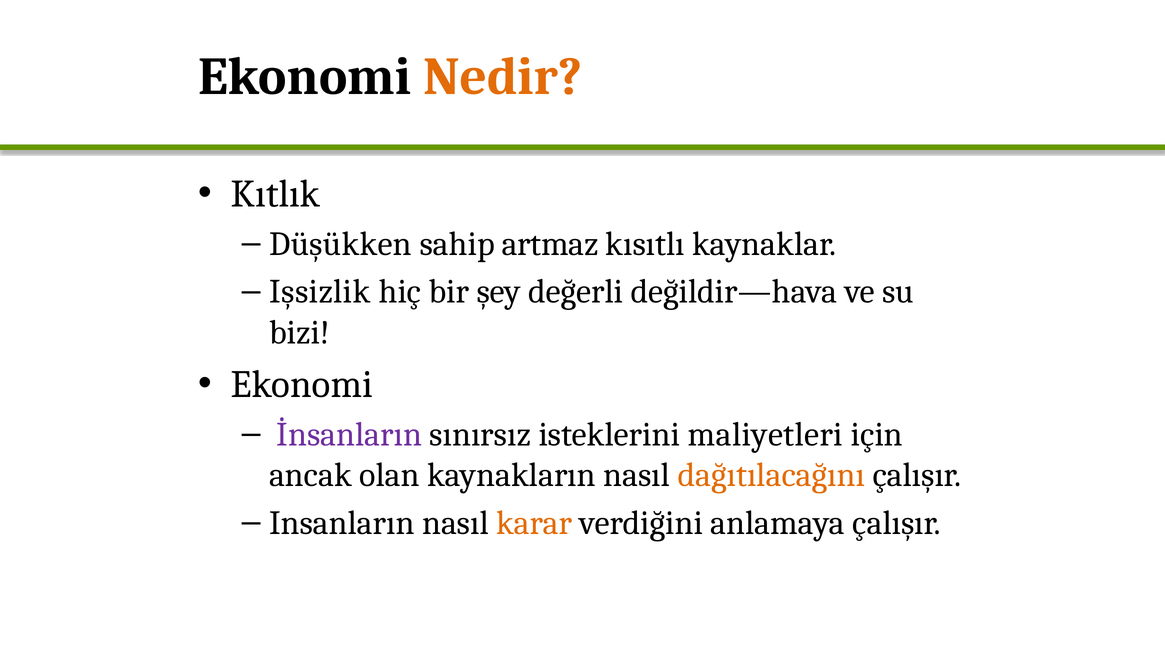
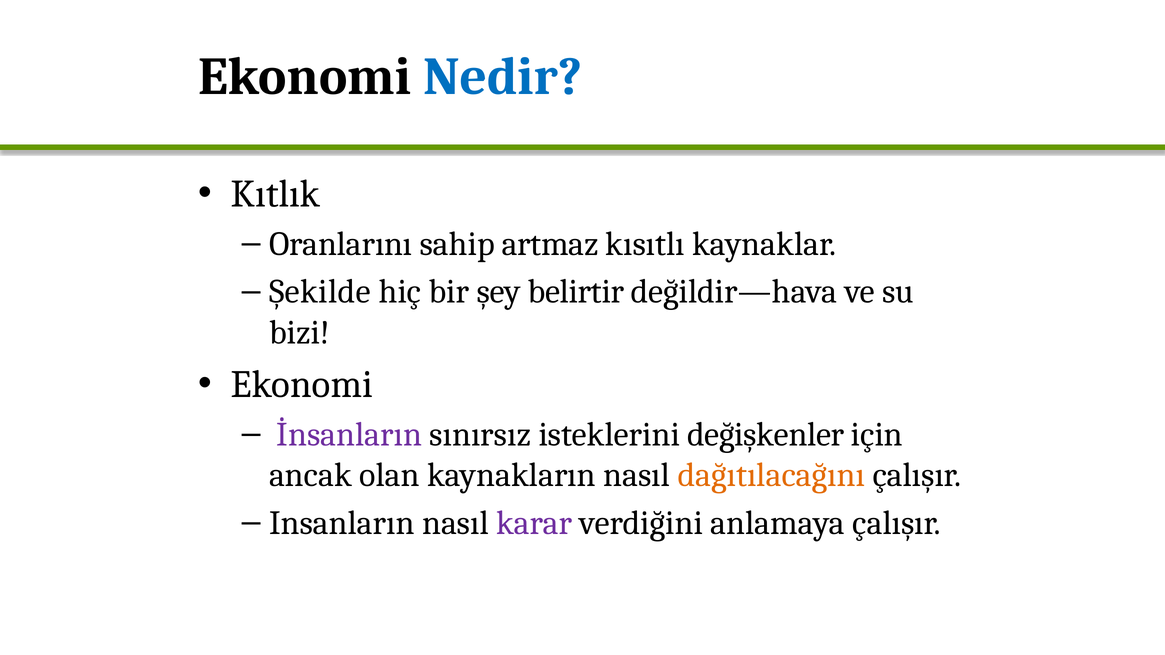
Nedir colour: orange -> blue (503, 77)
Düşükken: Düşükken -> Oranlarını (341, 244)
Işsizlik: Işsizlik -> Şekilde (320, 292)
değerli: değerli -> belirtir (576, 292)
maliyetleri: maliyetleri -> değişkenler (766, 435)
karar colour: orange -> purple (534, 523)
